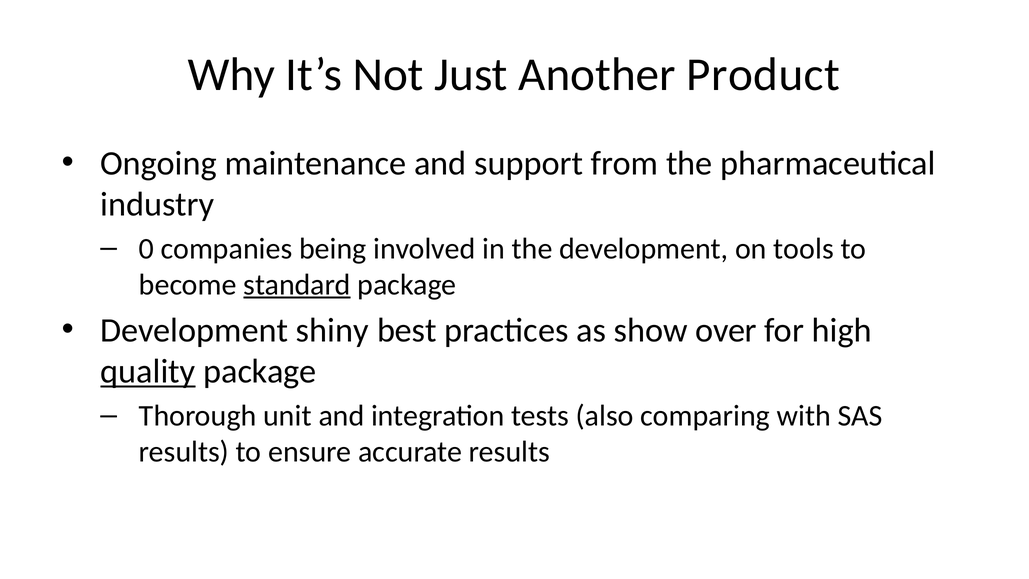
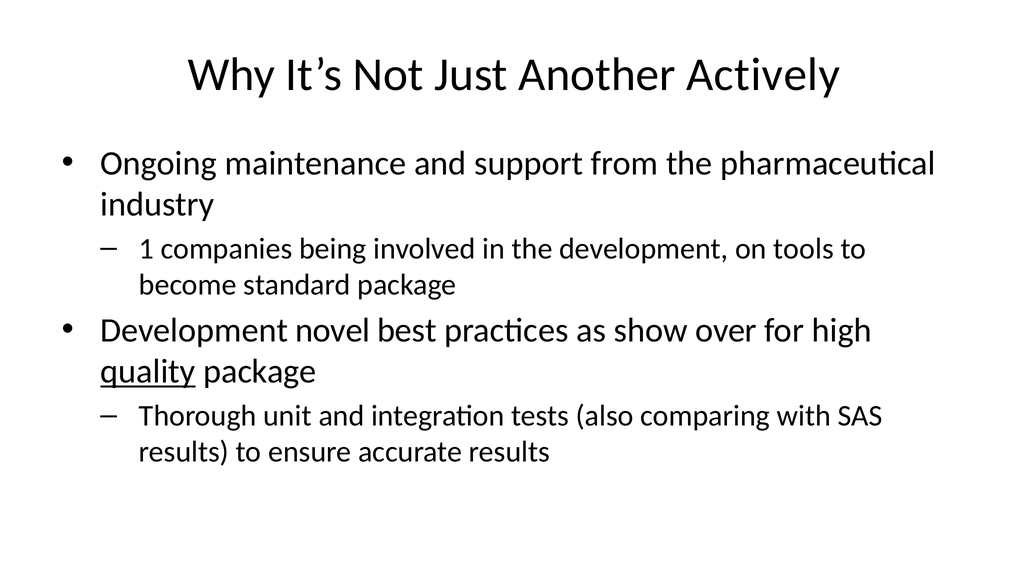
Product: Product -> Actively (763, 75)
0: 0 -> 1 (147, 249)
standard underline: present -> none (297, 285)
shiny: shiny -> novel (333, 330)
